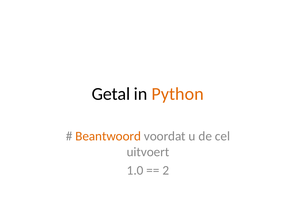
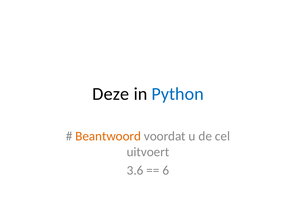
Getal: Getal -> Deze (111, 94)
Python colour: orange -> blue (178, 94)
1.0: 1.0 -> 3.6 (135, 170)
2: 2 -> 6 (166, 170)
